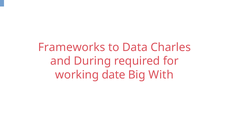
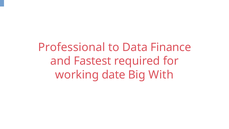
Frameworks: Frameworks -> Professional (72, 47)
Charles: Charles -> Finance (171, 47)
During: During -> Fastest (92, 61)
